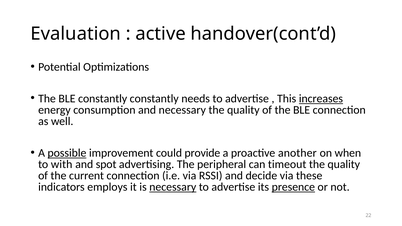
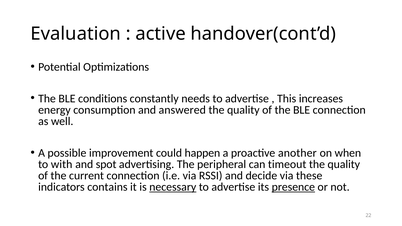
BLE constantly: constantly -> conditions (103, 99)
increases underline: present -> none (321, 99)
and necessary: necessary -> answered (182, 110)
possible underline: present -> none (67, 153)
provide: provide -> happen (202, 153)
employs: employs -> contains (107, 187)
